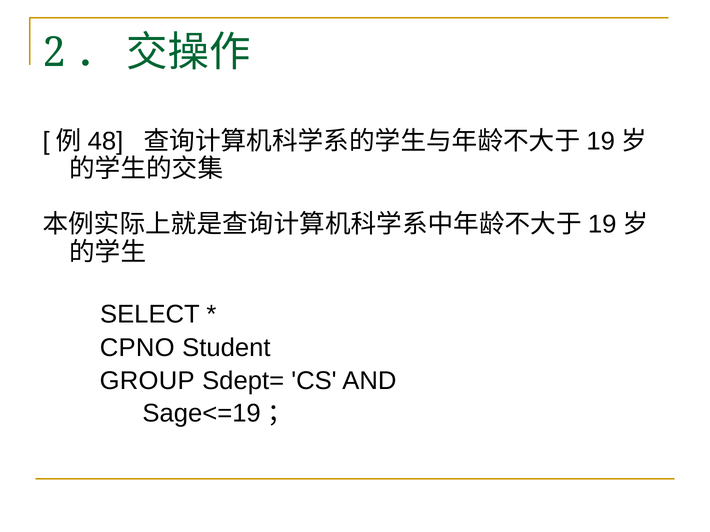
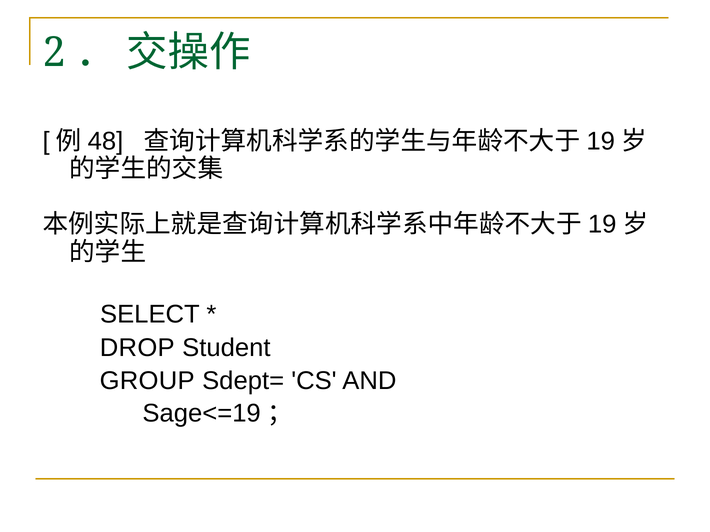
CPNO: CPNO -> DROP (137, 348)
